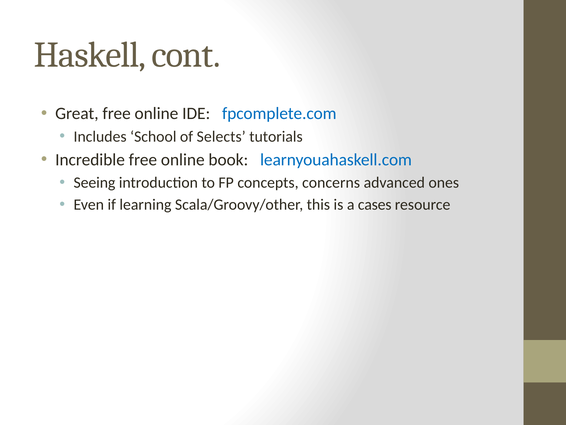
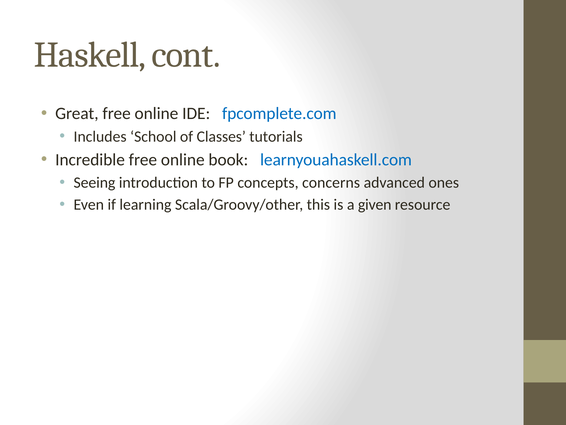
Selects: Selects -> Classes (221, 136)
cases: cases -> given (375, 205)
